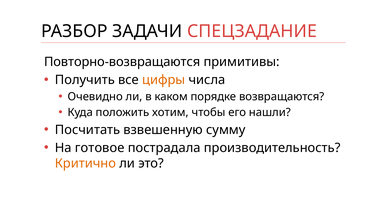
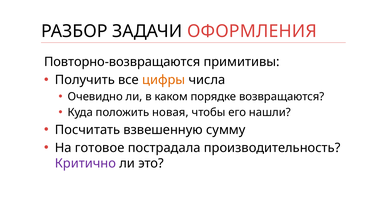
СПЕЦЗАДАНИЕ: СПЕЦЗАДАНИЕ -> ОФОРМЛЕНИЯ (252, 31)
хотим: хотим -> новая (170, 112)
Критично colour: orange -> purple (85, 163)
